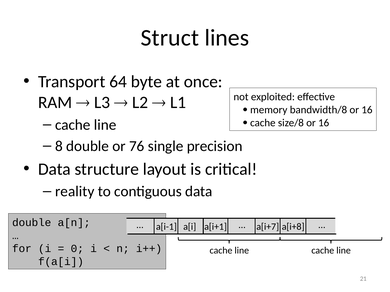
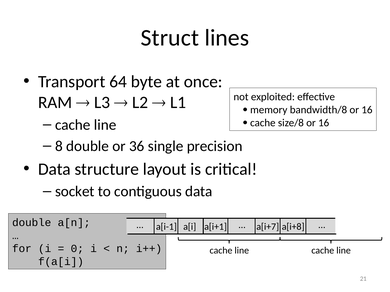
76: 76 -> 36 (137, 146)
reality: reality -> socket (75, 192)
